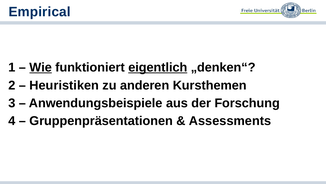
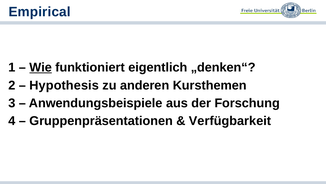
eigentlich underline: present -> none (158, 67)
Heuristiken: Heuristiken -> Hypothesis (64, 85)
Assessments: Assessments -> Verfügbarkeit (230, 121)
